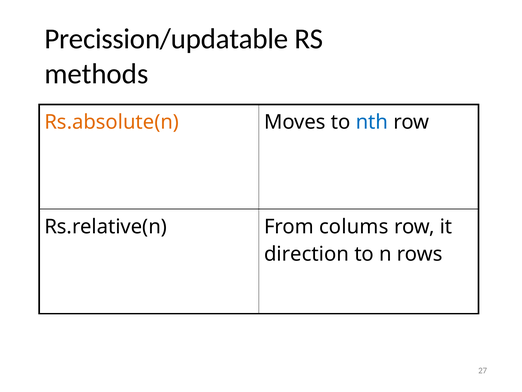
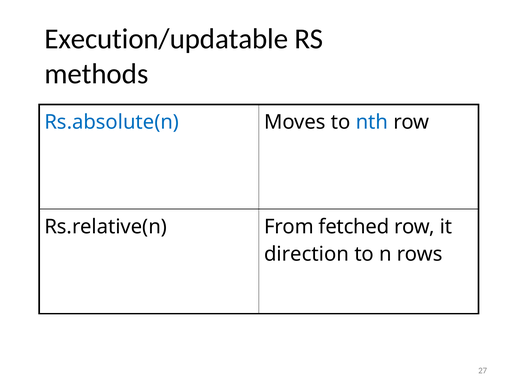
Precission/updatable: Precission/updatable -> Execution/updatable (166, 39)
Rs.absolute(n colour: orange -> blue (112, 122)
colums: colums -> fetched (354, 226)
